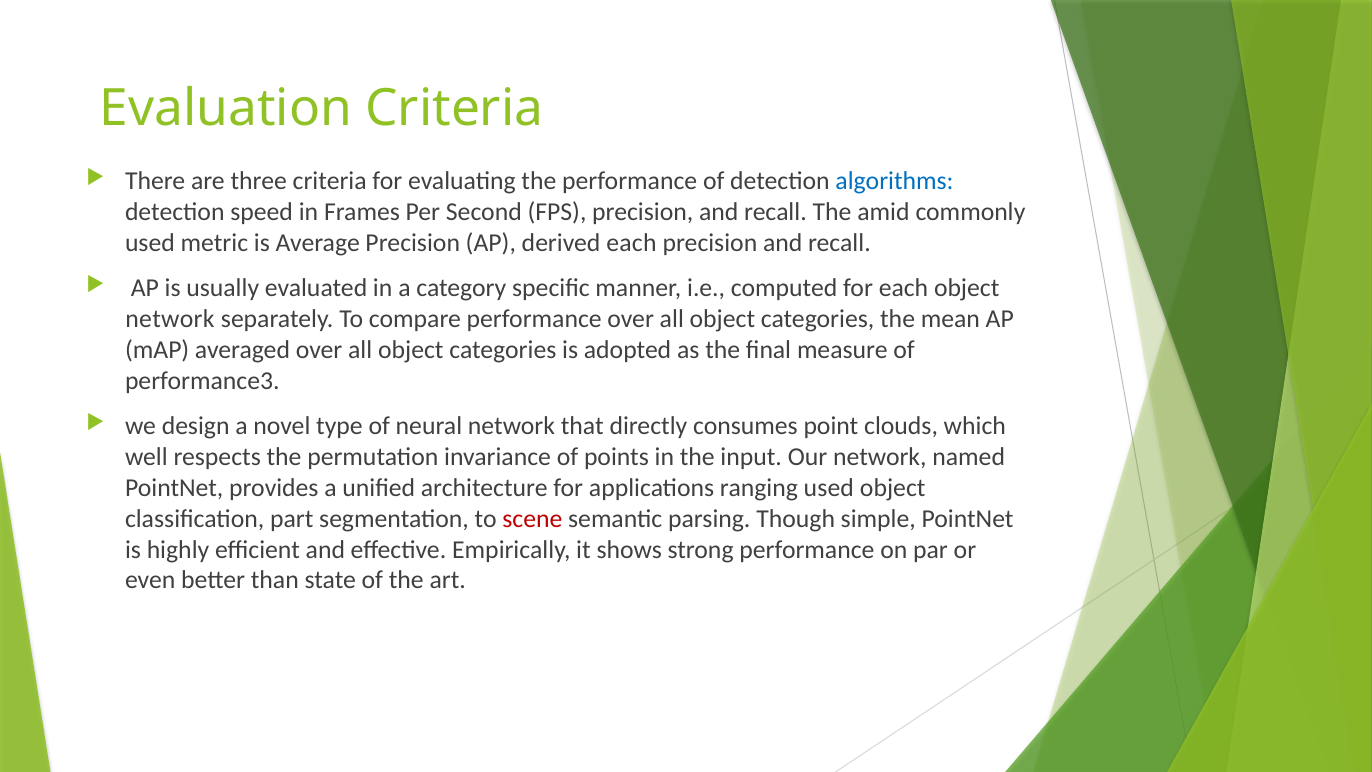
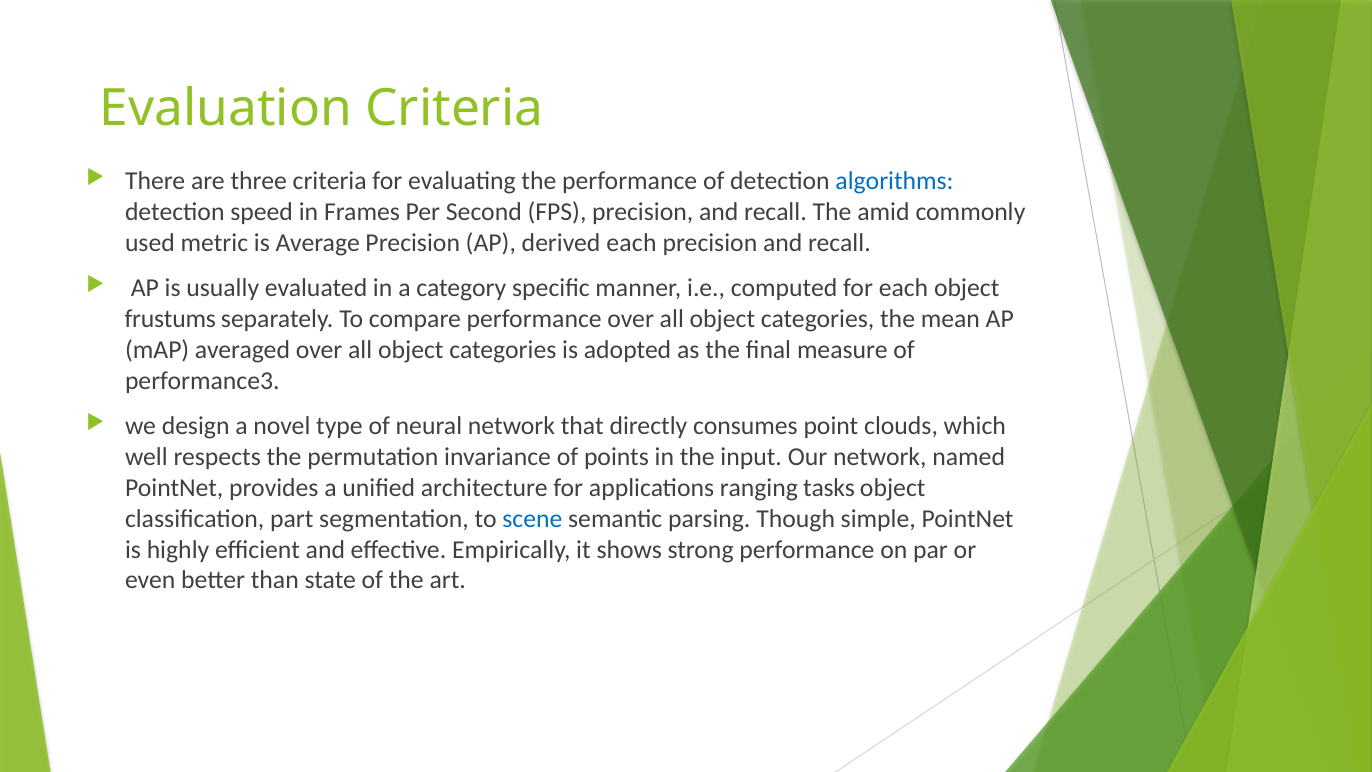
network: network -> frustums (170, 319)
ranging used: used -> tasks (829, 488)
scene colour: red -> blue (532, 518)
